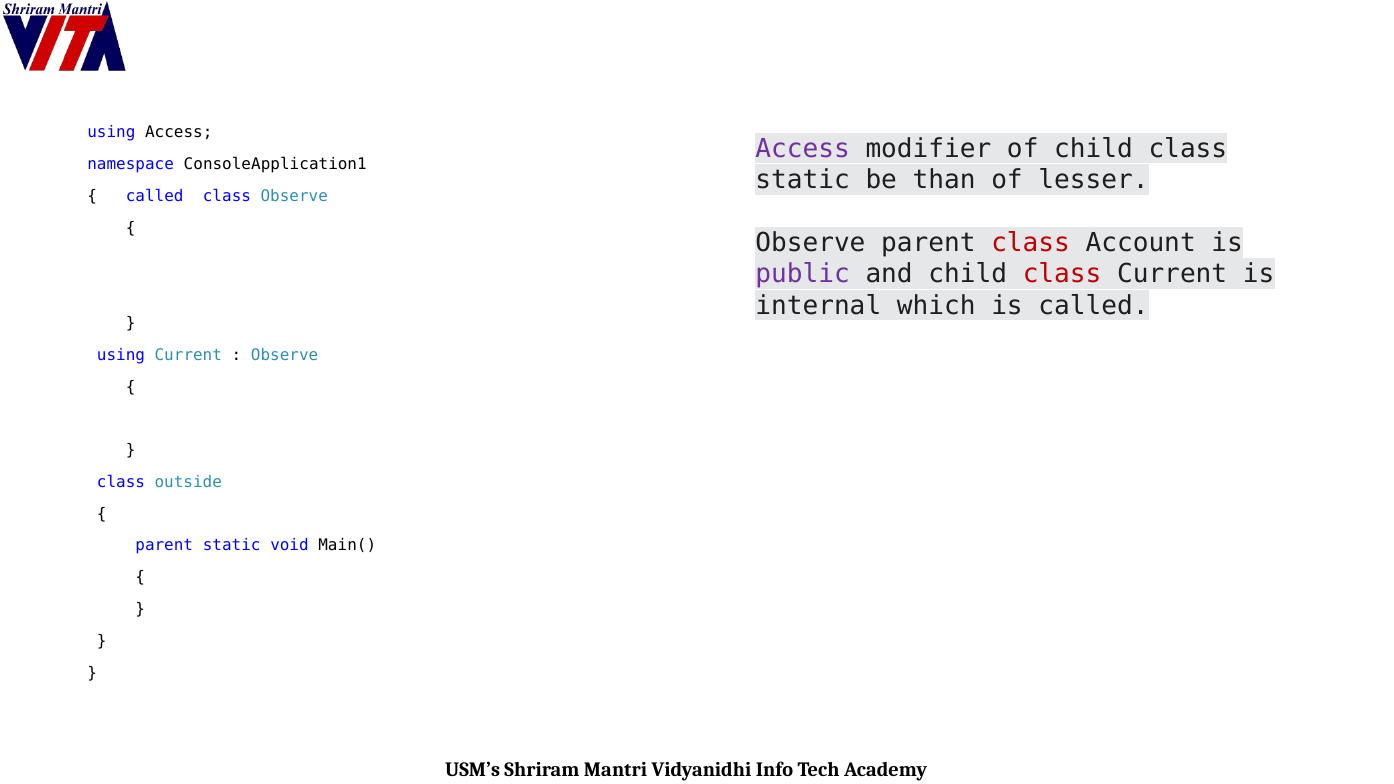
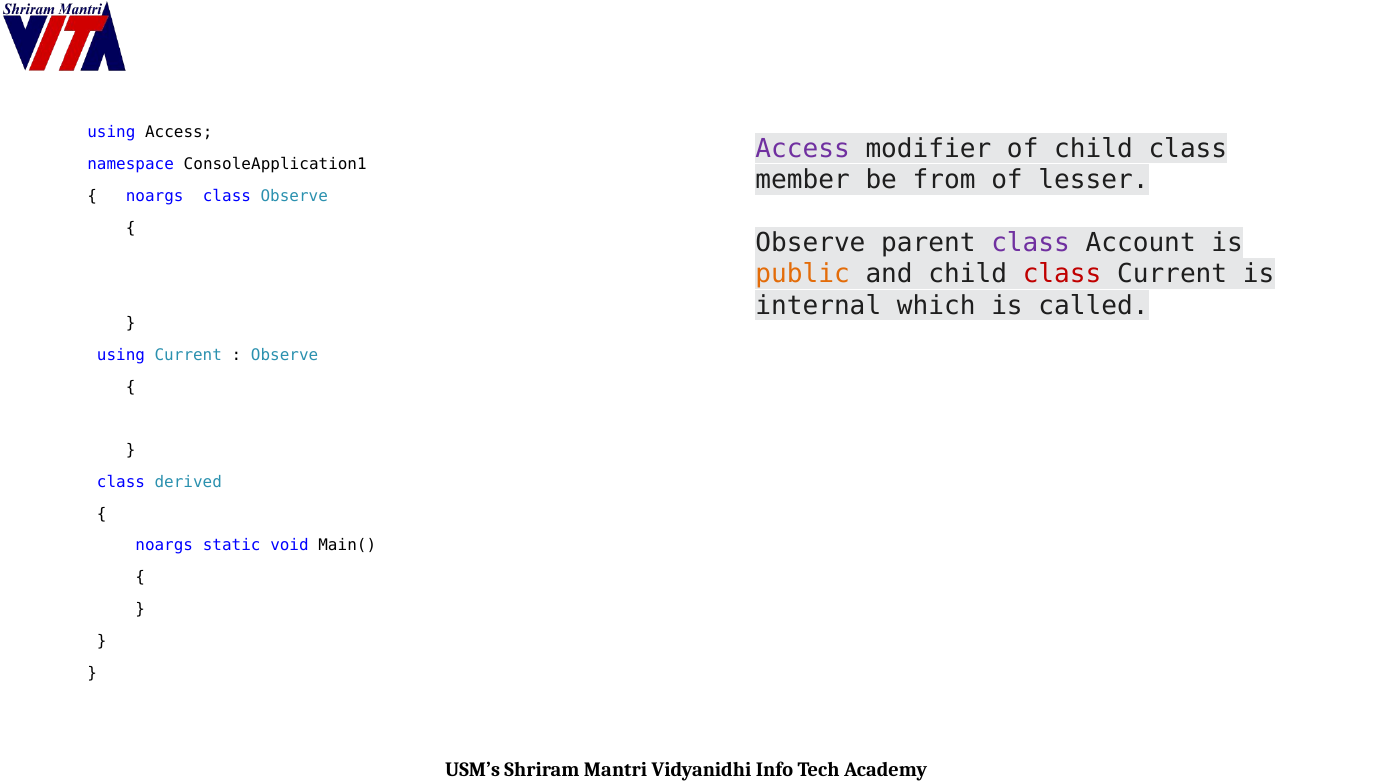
static: static -> member (803, 180)
than: than -> from (944, 180)
called: called -> noargs (155, 196)
class colour: red -> purple (1031, 243)
public colour: purple -> orange (803, 274)
outside: outside -> derived (188, 482)
parent: parent -> noargs (164, 546)
